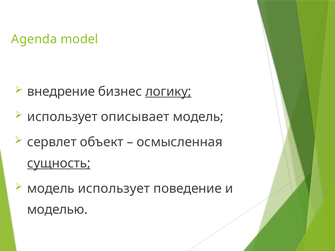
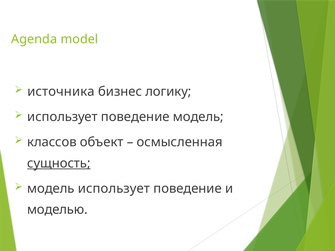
внедрение: внедрение -> источника (61, 92)
логику underline: present -> none (168, 92)
описывает: описывает -> поведение (135, 117)
сервлет: сервлет -> классов (52, 142)
